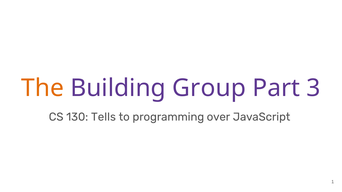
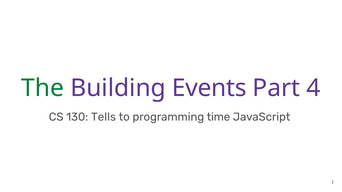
The colour: orange -> green (43, 88)
Group: Group -> Events (209, 88)
3: 3 -> 4 (313, 88)
over: over -> time (218, 117)
